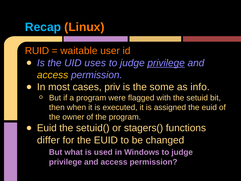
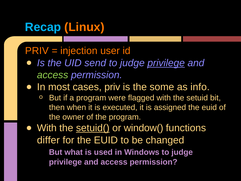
RUID: RUID -> PRIV (37, 51)
waitable: waitable -> injection (79, 51)
uses: uses -> send (95, 63)
access colour: yellow -> light green (53, 75)
Euid: Euid -> With (47, 128)
setuid( underline: none -> present (93, 128)
stagers(: stagers( -> window( (144, 128)
